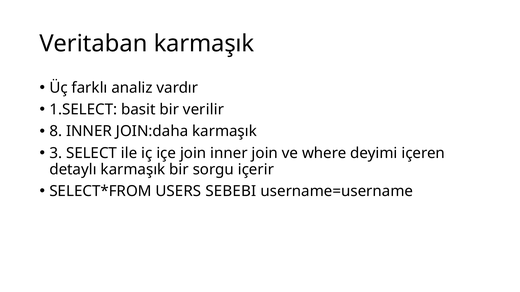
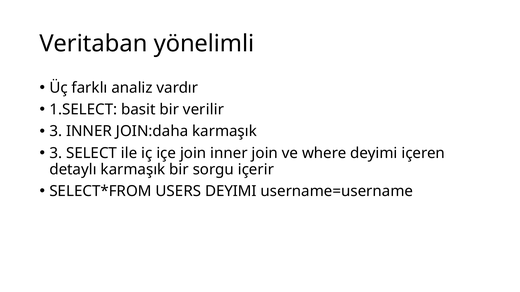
Veritaban karmaşık: karmaşık -> yönelimli (204, 44)
8: 8 -> 3 (56, 132)
USERS SEBEBI: SEBEBI -> DEYIMI (231, 192)
